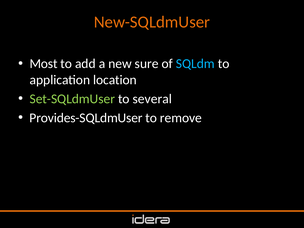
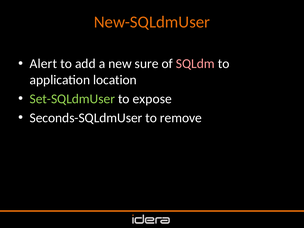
Most: Most -> Alert (43, 64)
SQLdm colour: light blue -> pink (195, 64)
several: several -> expose (152, 99)
Provides-SQLdmUser: Provides-SQLdmUser -> Seconds-SQLdmUser (86, 118)
